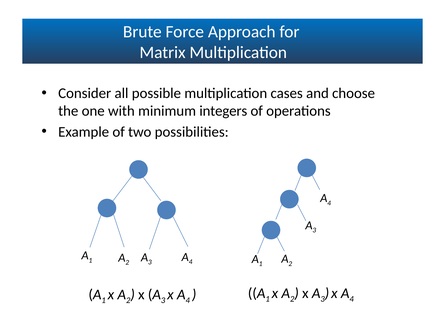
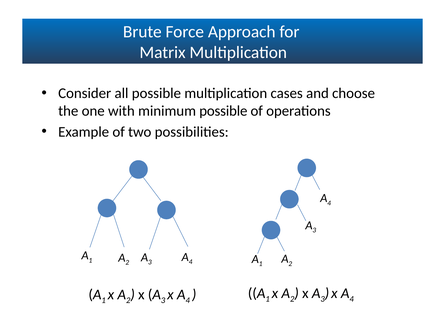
minimum integers: integers -> possible (223, 111)
